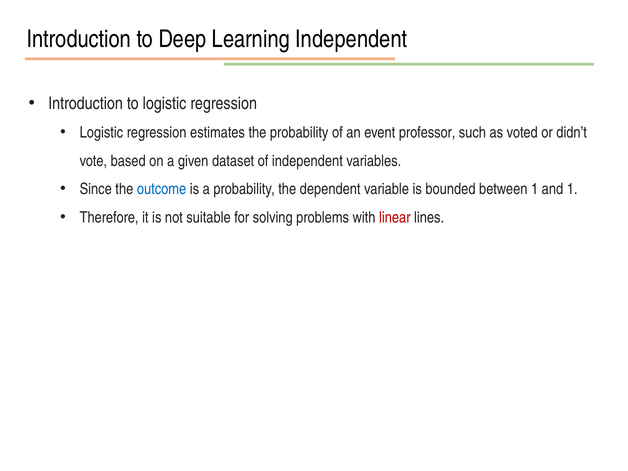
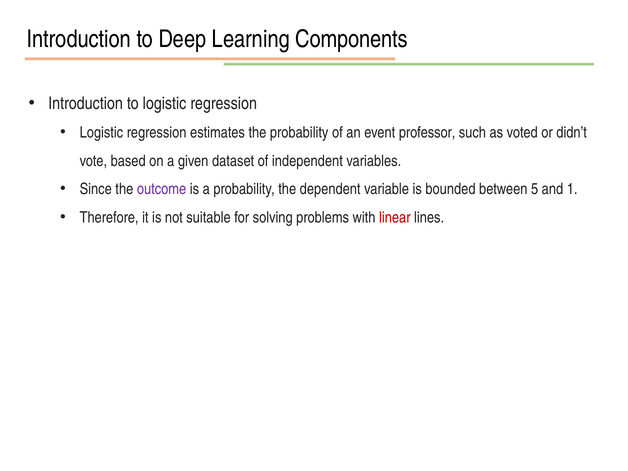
Learning Independent: Independent -> Components (351, 39)
outcome colour: blue -> purple (162, 189)
between 1: 1 -> 5 (535, 189)
